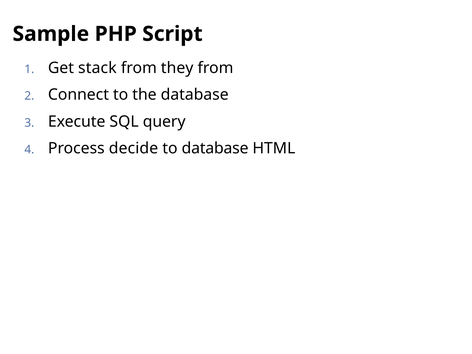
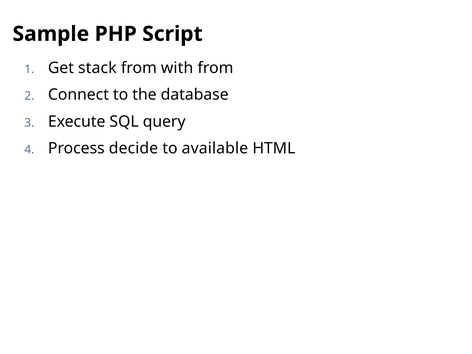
they: they -> with (177, 68)
to database: database -> available (215, 148)
